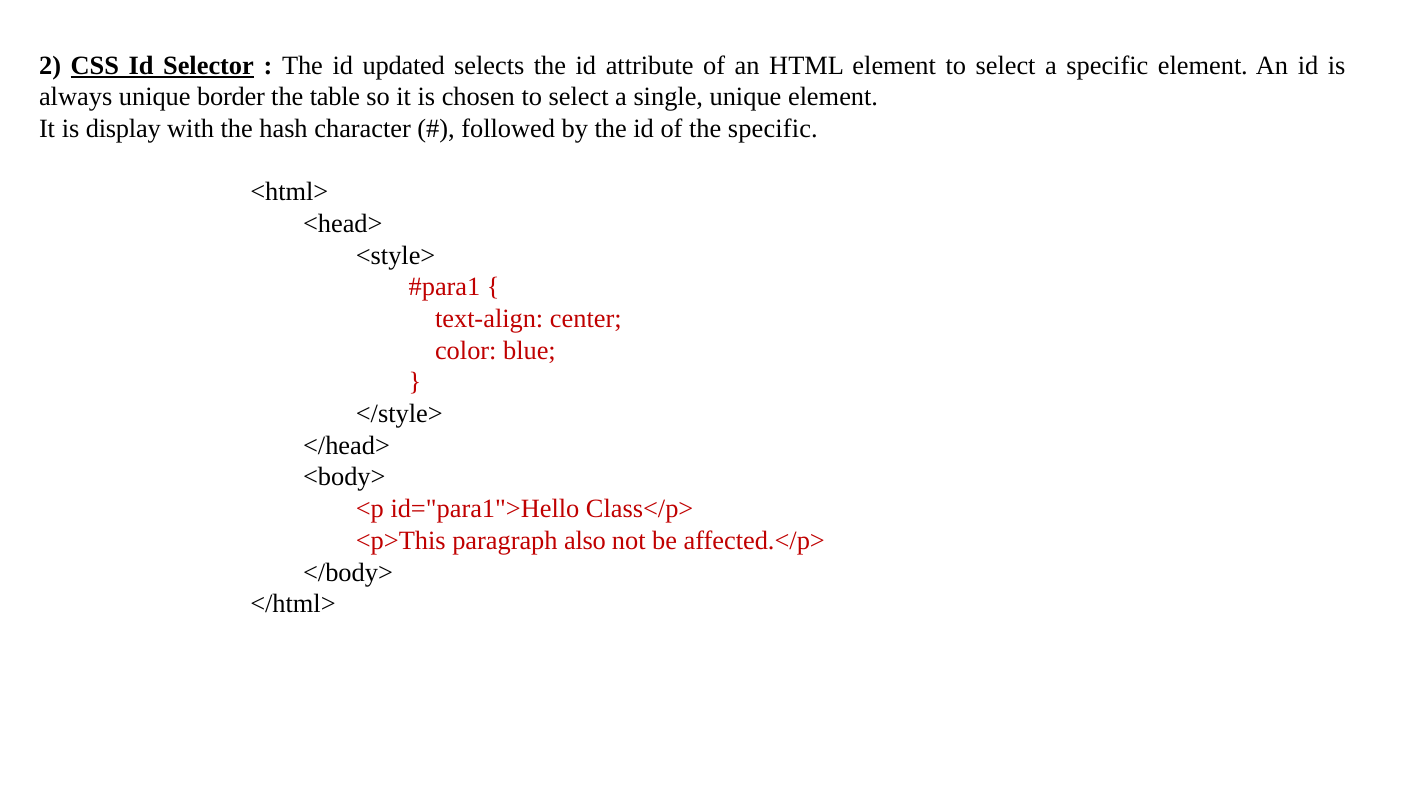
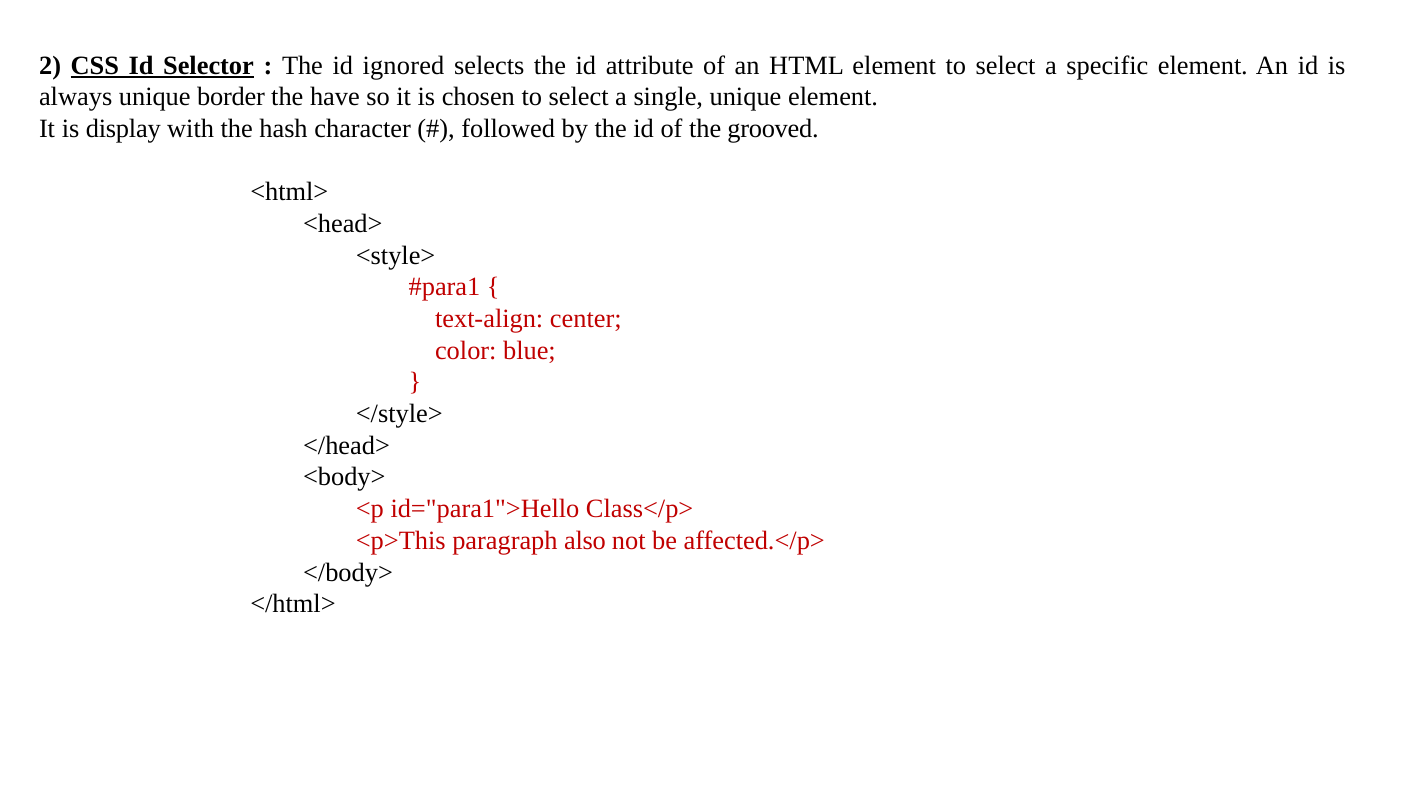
updated: updated -> ignored (403, 65)
table: table -> have (335, 97)
the specific: specific -> grooved (773, 129)
